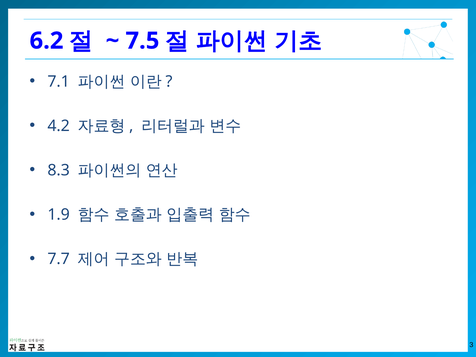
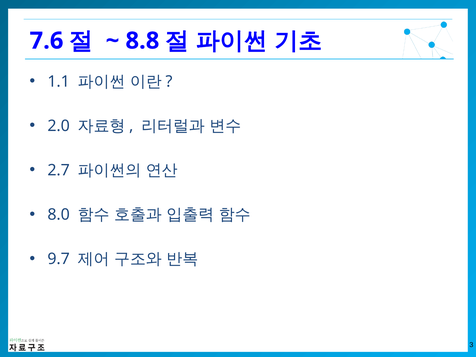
6.2: 6.2 -> 7.6 (47, 41)
7.5: 7.5 -> 8.8 (142, 41)
7.1: 7.1 -> 1.1 (59, 81)
4.2: 4.2 -> 2.0 (59, 126)
8.3: 8.3 -> 2.7 (59, 170)
1.9: 1.9 -> 8.0 (59, 215)
7.7: 7.7 -> 9.7 (59, 259)
